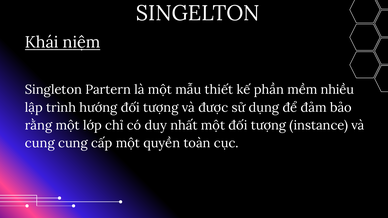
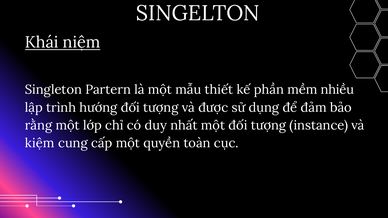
cung: cung -> kiệm (40, 143)
